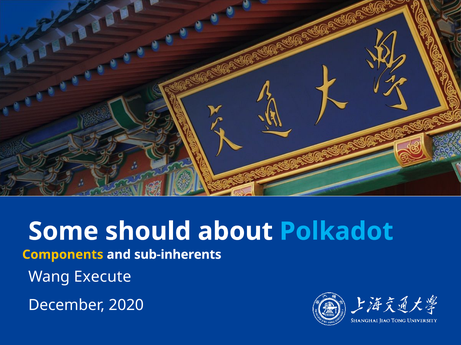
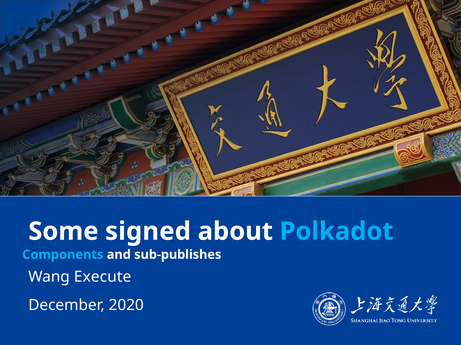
should: should -> signed (148, 232)
Components colour: yellow -> light blue (63, 255)
sub-inherents: sub-inherents -> sub-publishes (178, 255)
